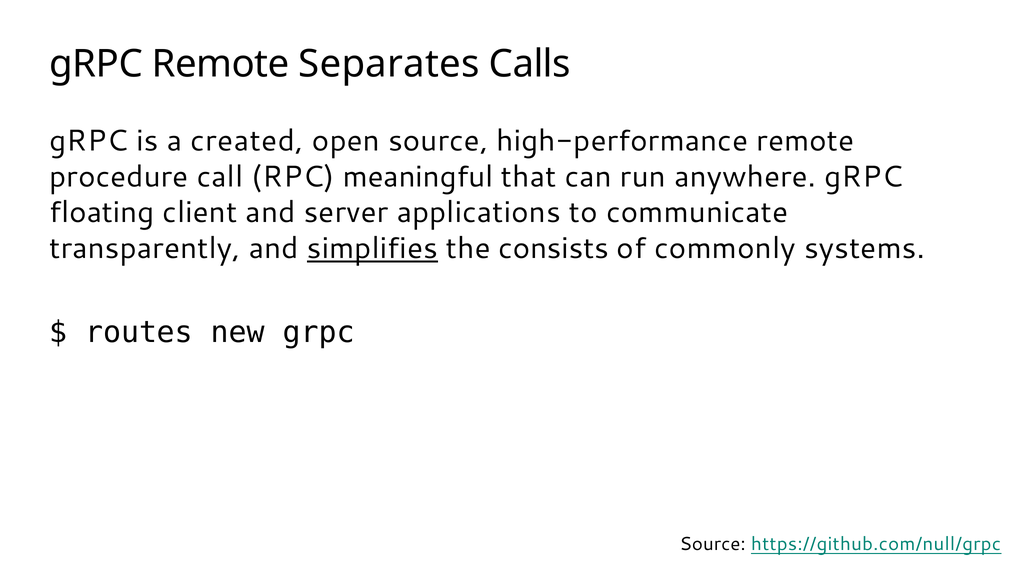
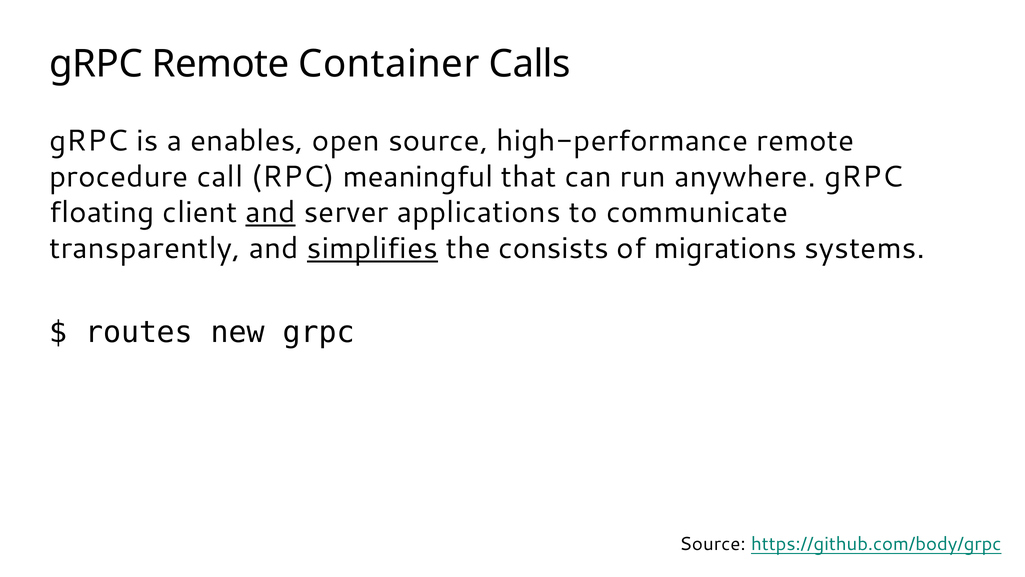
Separates: Separates -> Container (389, 64)
created: created -> enables (247, 141)
and underline: none -> present (271, 212)
commonly: commonly -> migrations (725, 248)
https://github.com/null/grpc: https://github.com/null/grpc -> https://github.com/body/grpc (876, 544)
